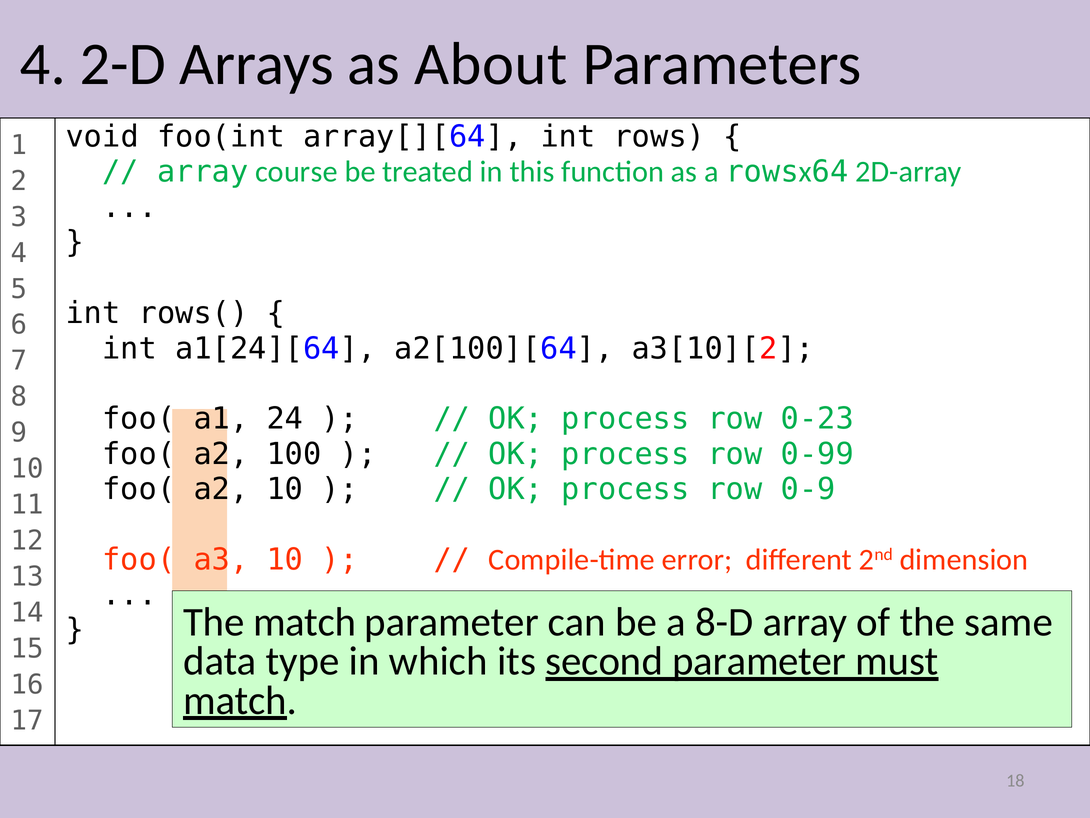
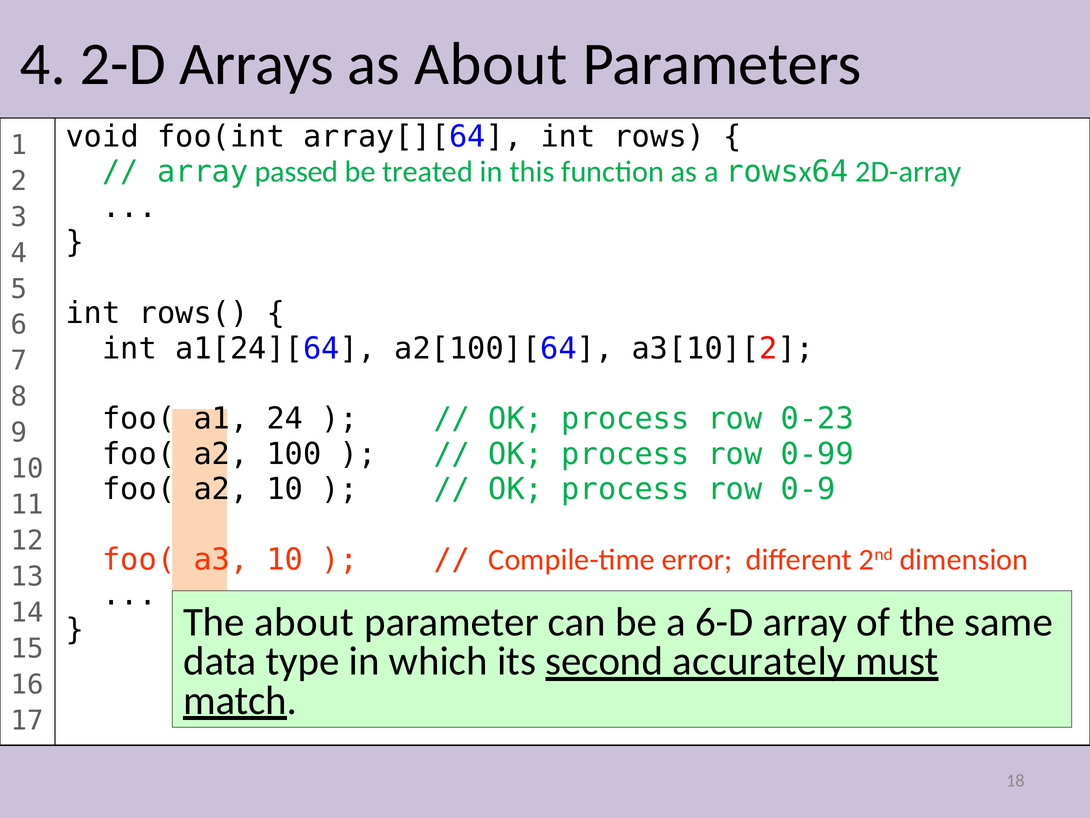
course: course -> passed (297, 172)
The match: match -> about (304, 622)
8-D: 8-D -> 6-D (724, 622)
second parameter: parameter -> accurately (759, 661)
